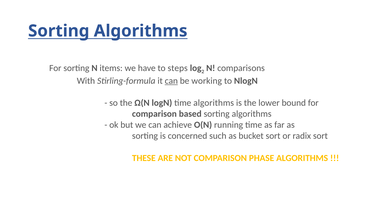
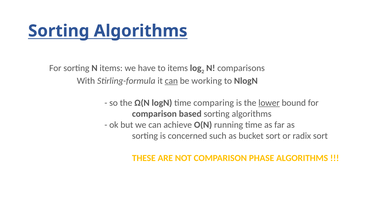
to steps: steps -> items (178, 68)
time algorithms: algorithms -> comparing (214, 103)
lower underline: none -> present (269, 103)
